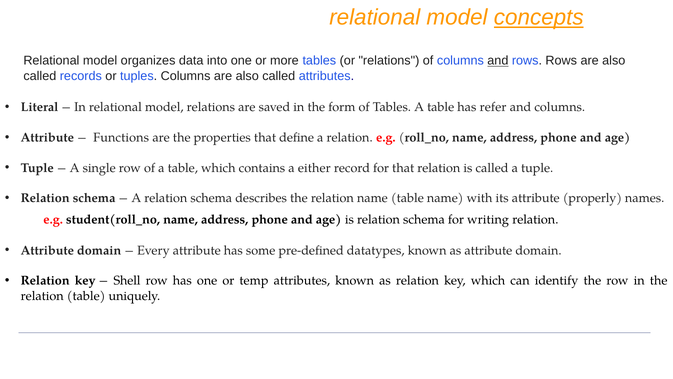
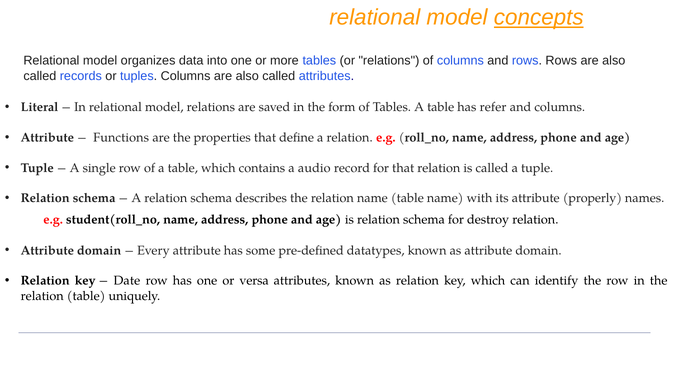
and underline: present -> none (498, 61)
either: either -> audio (314, 168)
writing: writing -> destroy (488, 220)
Shell: Shell -> Date (127, 280)
temp: temp -> versa (254, 280)
